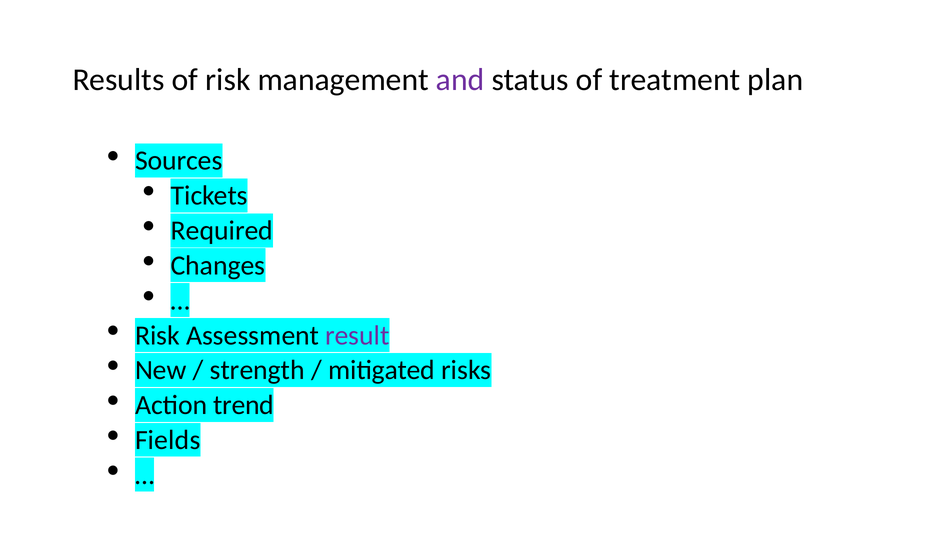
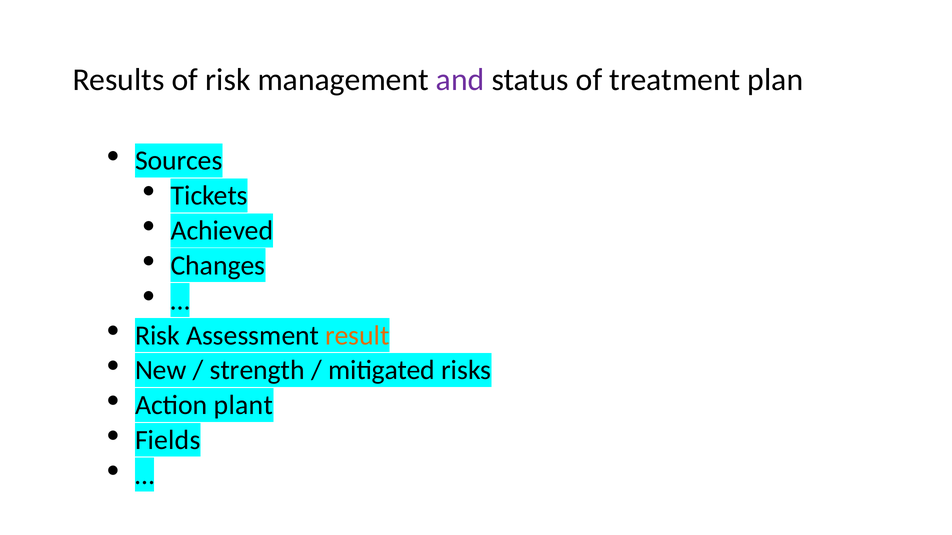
Required: Required -> Achieved (222, 231)
result colour: purple -> orange (357, 336)
trend: trend -> plant (243, 406)
